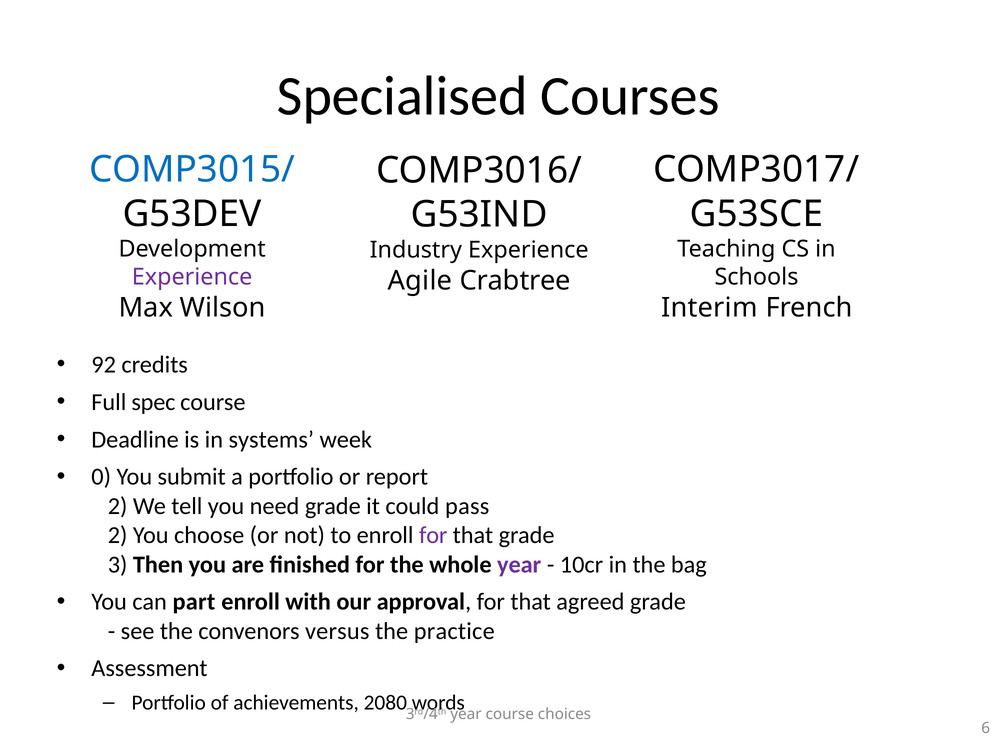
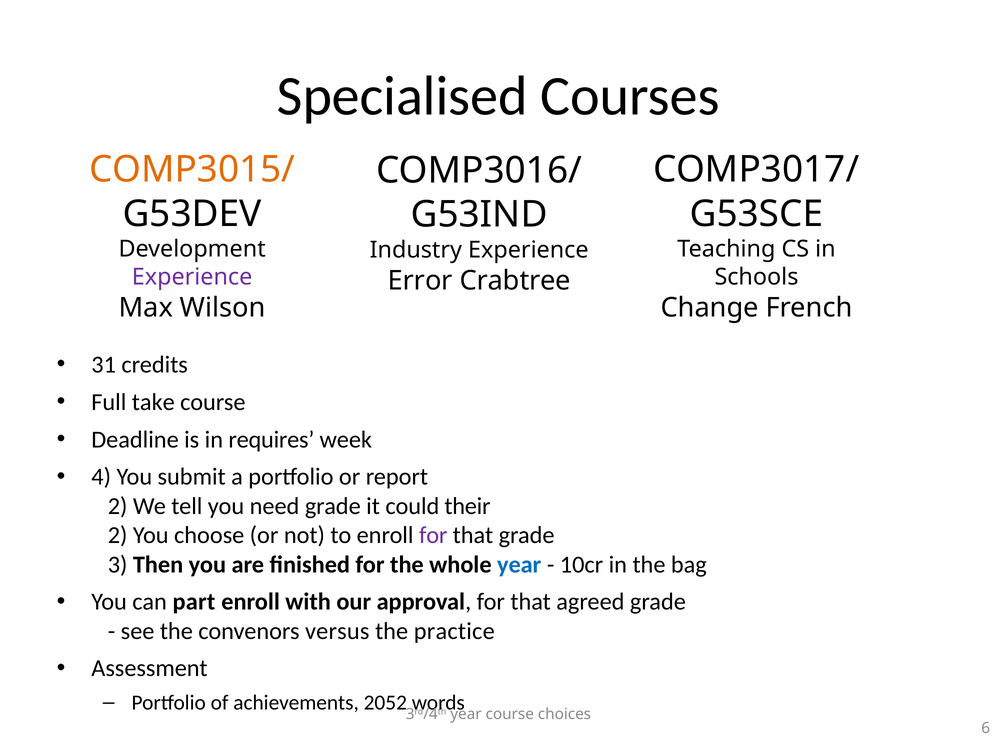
COMP3015/ colour: blue -> orange (192, 169)
Agile: Agile -> Error (420, 281)
Interim: Interim -> Change (710, 308)
92: 92 -> 31 (104, 365)
spec: spec -> take (153, 402)
systems: systems -> requires (271, 439)
0: 0 -> 4 (101, 477)
pass: pass -> their (467, 506)
year colour: purple -> blue (519, 564)
2080: 2080 -> 2052 (385, 703)
